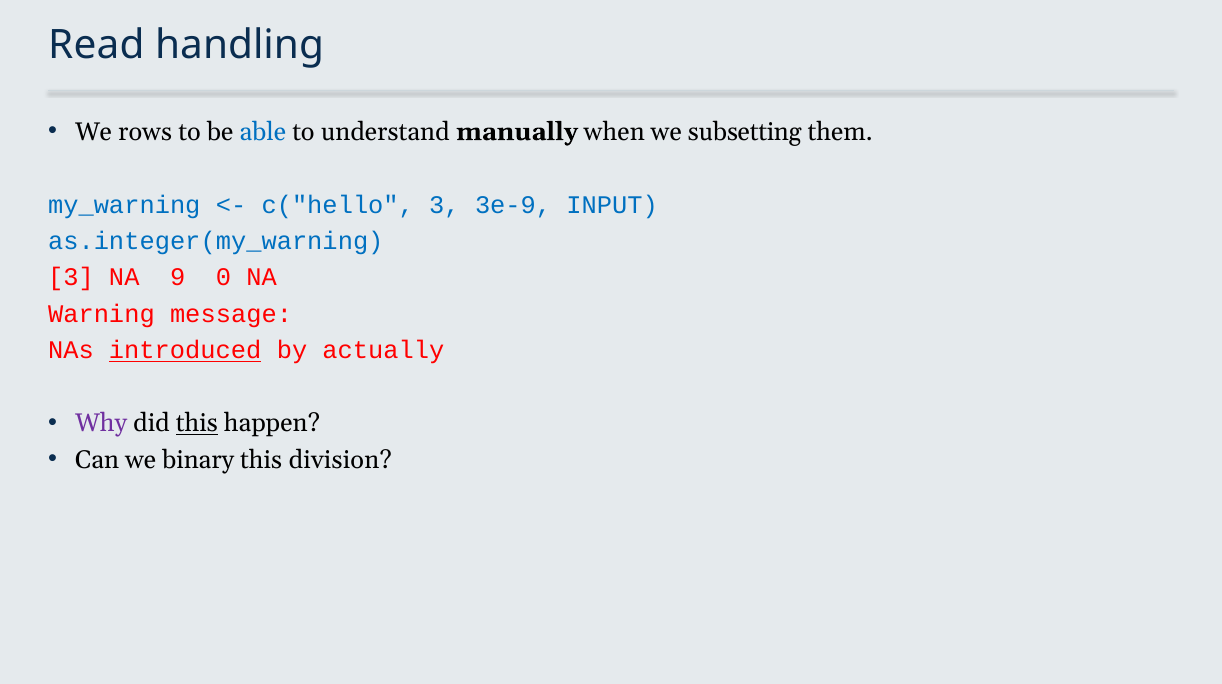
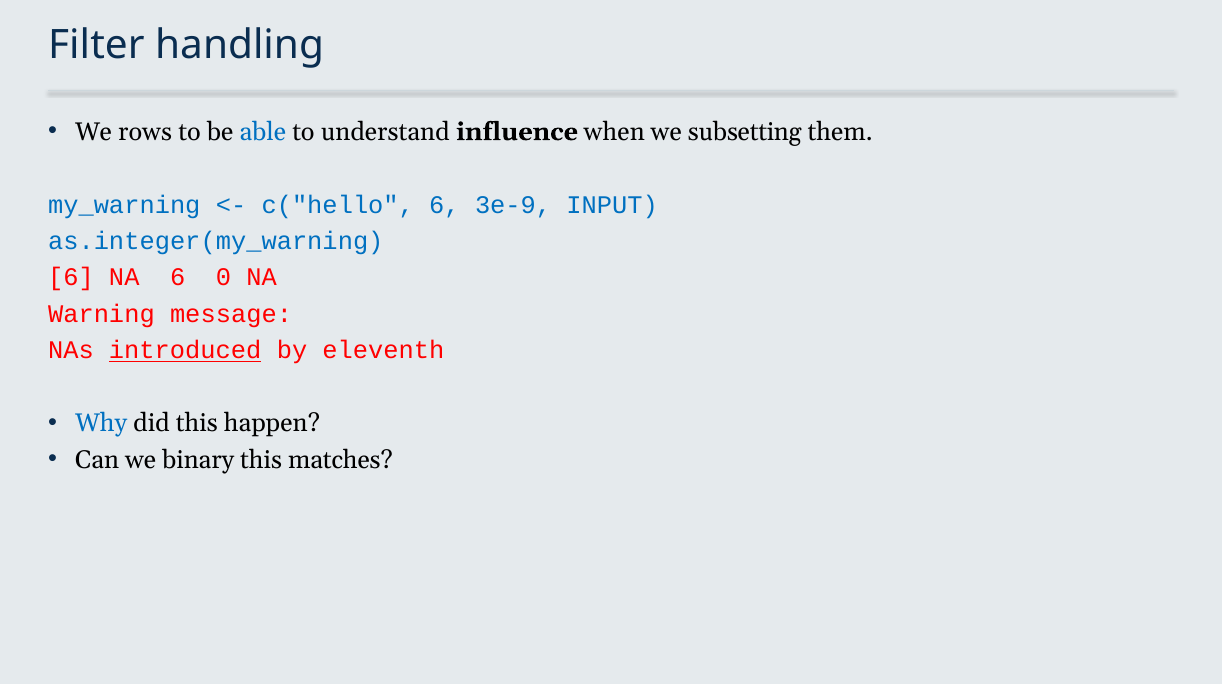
Read: Read -> Filter (96, 45)
manually: manually -> influence (517, 132)
c("hello 3: 3 -> 6 (444, 205)
3: 3 -> 6 (71, 278)
NA 9: 9 -> 6 (178, 278)
actually: actually -> eleventh (383, 351)
Why colour: purple -> blue (101, 424)
this underline: present -> none (197, 424)
division: division -> matches (340, 460)
